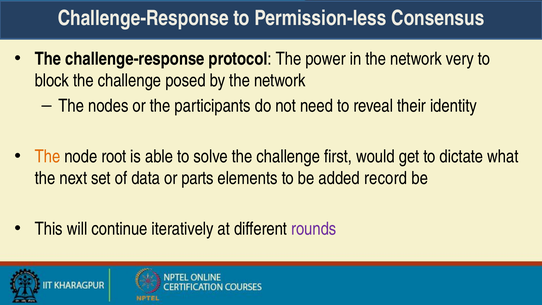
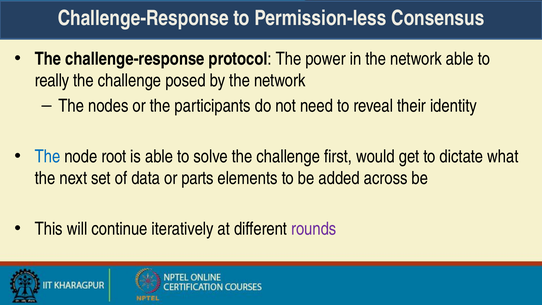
network very: very -> able (460, 59)
block: block -> really (52, 81)
The colour: orange -> blue (48, 156)
record: record -> across (386, 178)
